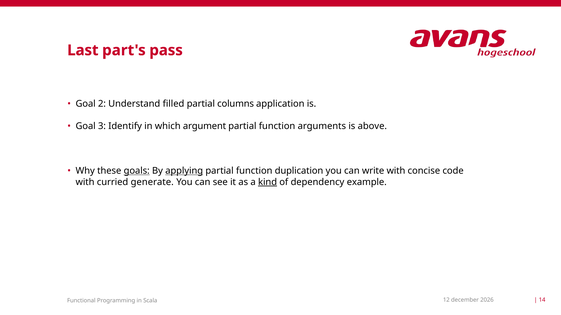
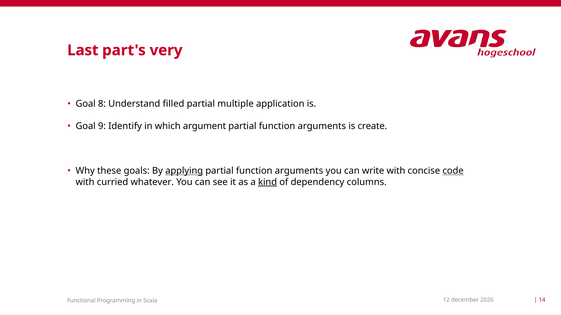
pass: pass -> very (166, 50)
2: 2 -> 8 (102, 104)
columns: columns -> multiple (236, 104)
3: 3 -> 9 (102, 126)
above: above -> create (372, 126)
goals underline: present -> none (137, 171)
duplication: duplication -> arguments (299, 171)
code underline: none -> present (453, 171)
generate: generate -> whatever (152, 182)
example: example -> columns (367, 182)
